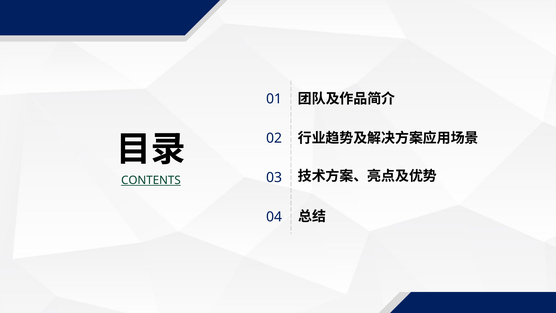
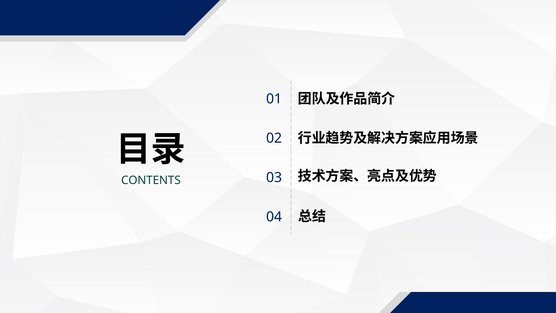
CONTENTS underline: present -> none (151, 180)
